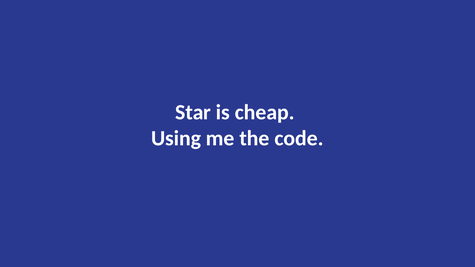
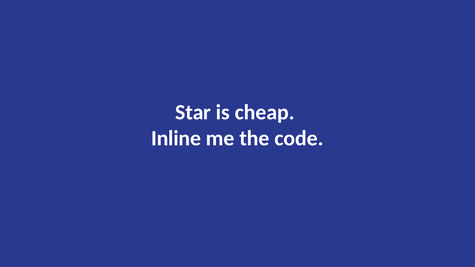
Using: Using -> Inline (176, 139)
